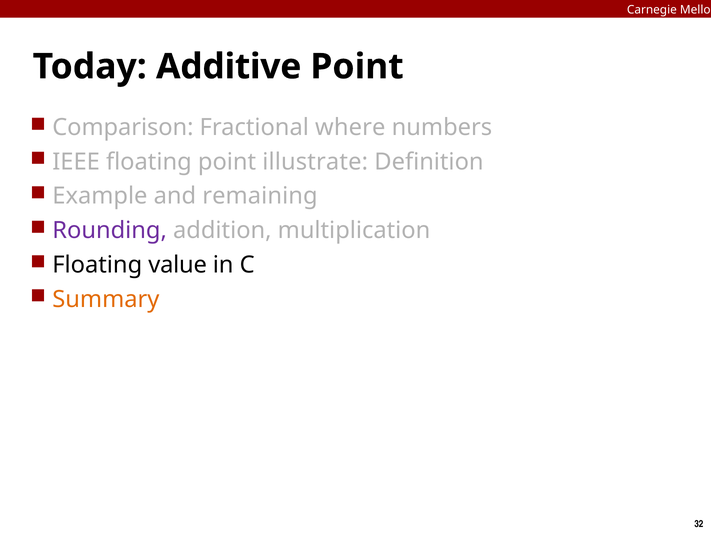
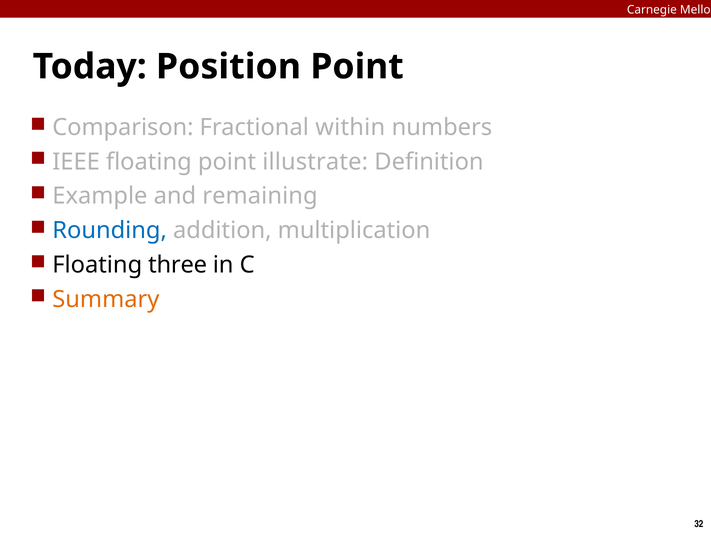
Additive: Additive -> Position (228, 67)
where: where -> within (350, 127)
Rounding colour: purple -> blue (110, 231)
value: value -> three (178, 265)
